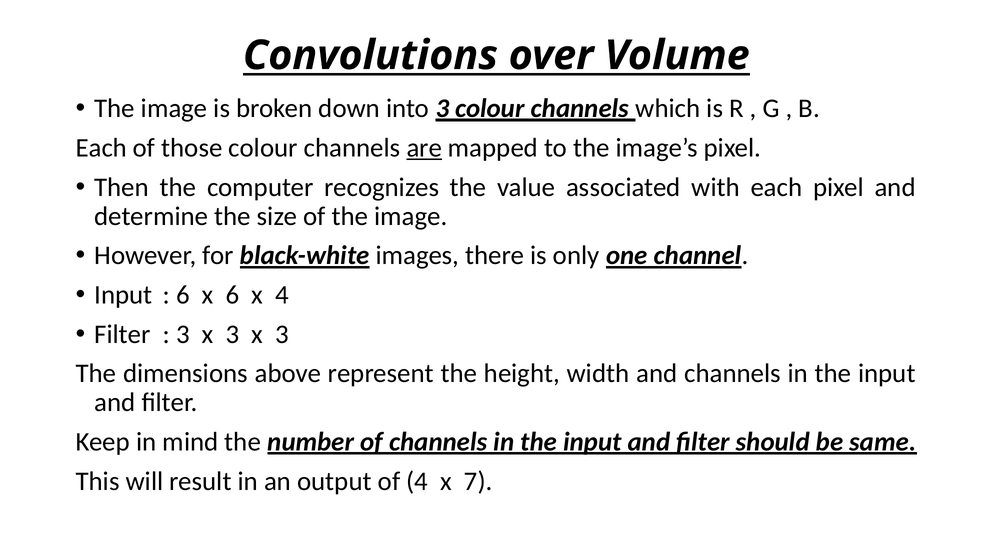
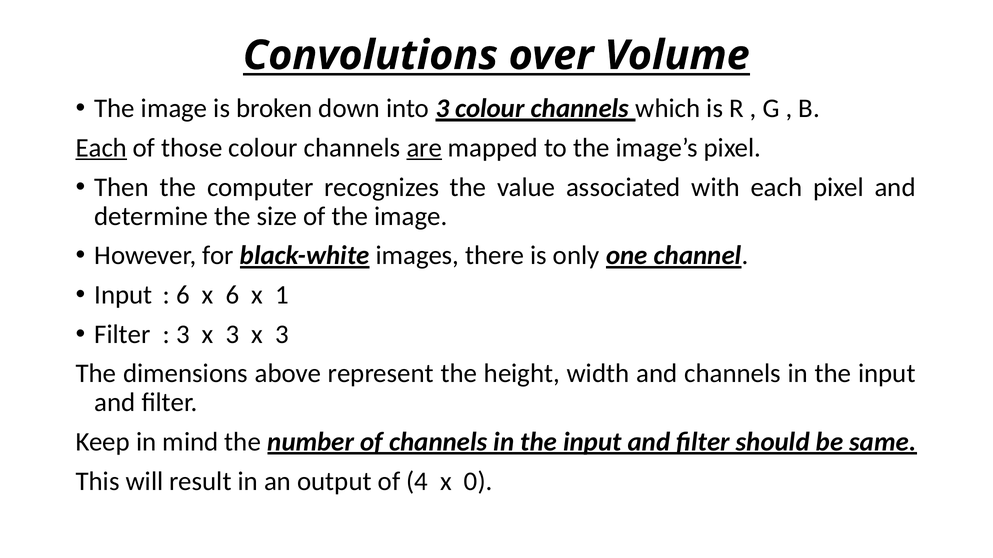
Each underline: none -> present (101, 148)
x 4: 4 -> 1 (282, 295)
7: 7 -> 0 (478, 482)
